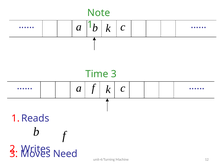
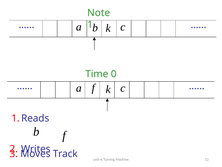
Time 3: 3 -> 0 (114, 74)
Need: Need -> Track (65, 153)
